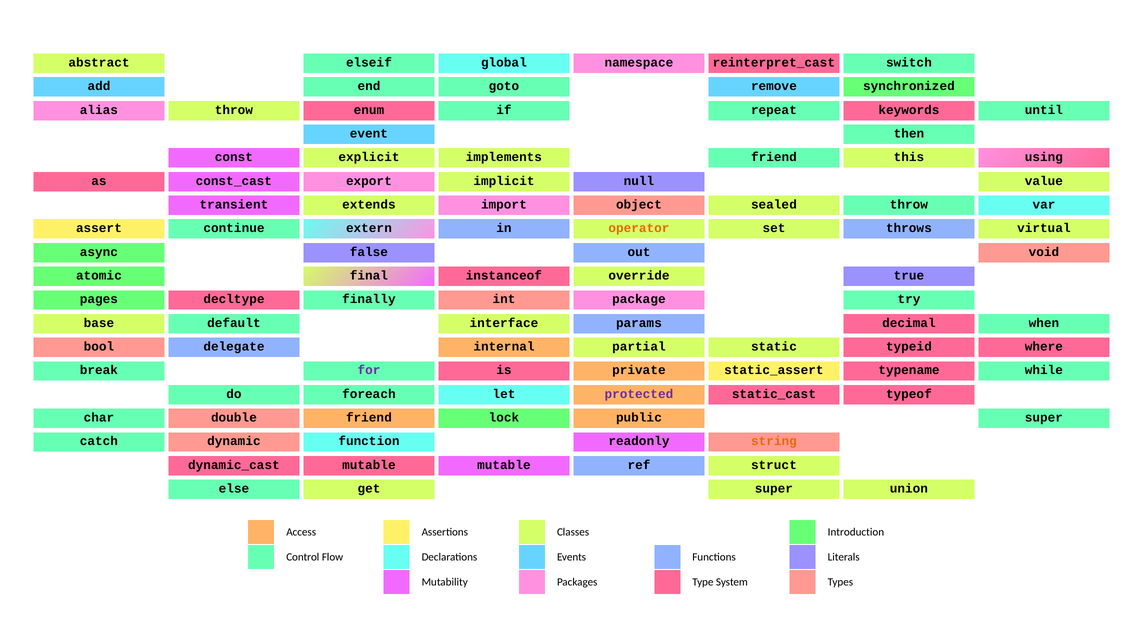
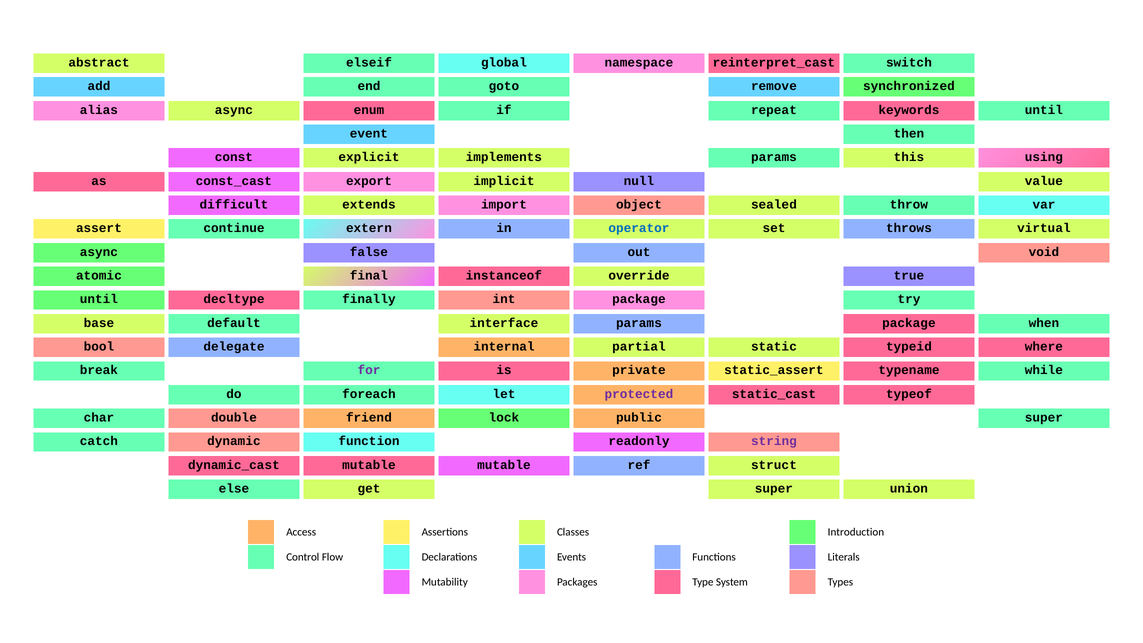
alias throw: throw -> async (234, 110)
implements friend: friend -> params (774, 157)
transient: transient -> difficult (234, 205)
operator colour: orange -> blue (639, 228)
pages: pages -> until (99, 299)
params decimal: decimal -> package (909, 323)
string colour: orange -> purple (774, 441)
